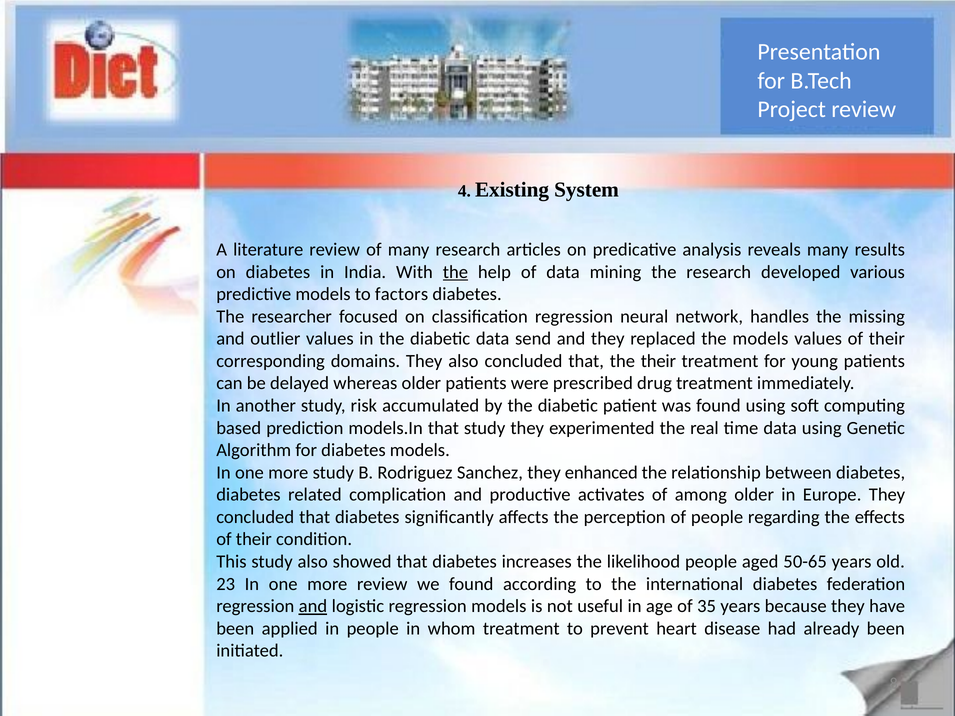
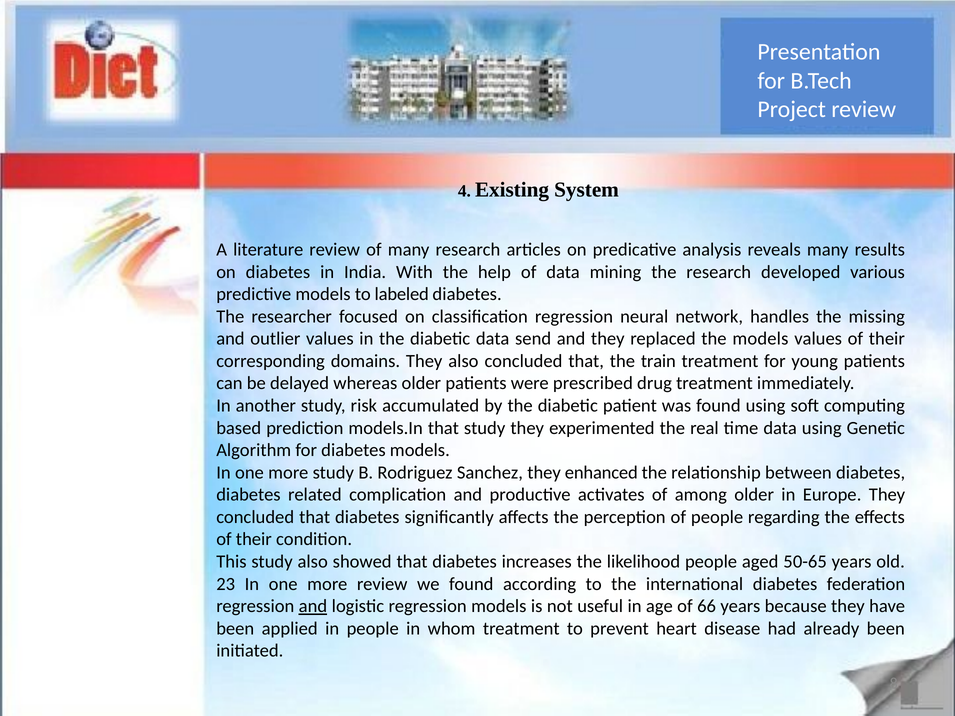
the underline: present -> none (455, 272)
factors: factors -> labeled (402, 294)
the their: their -> train (658, 361)
35: 35 -> 66 (707, 606)
